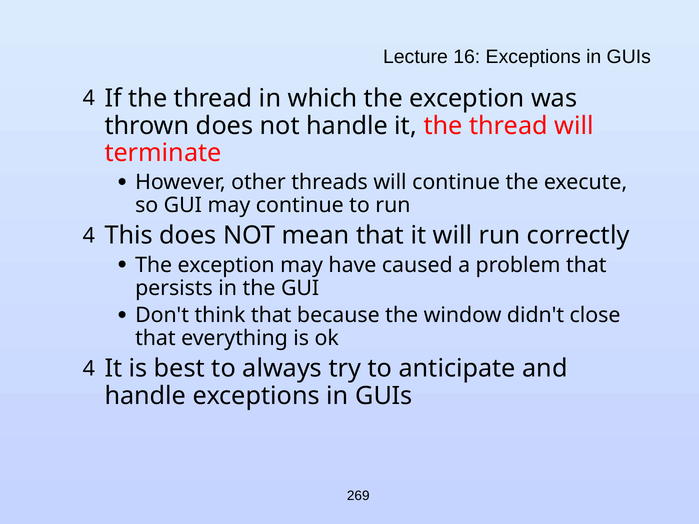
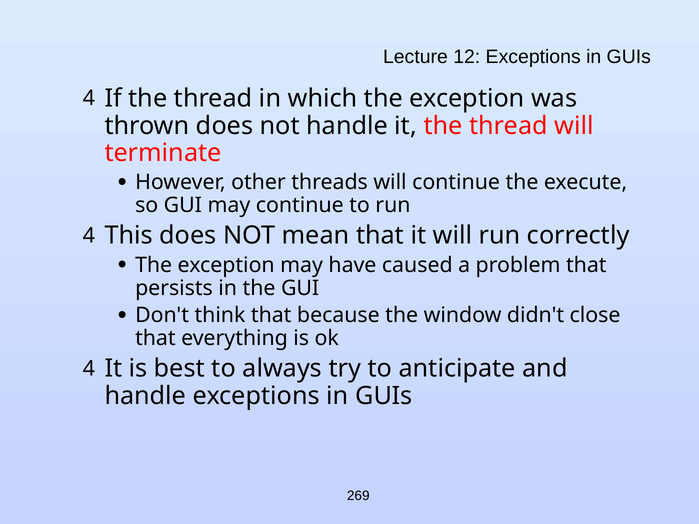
16: 16 -> 12 (467, 57)
